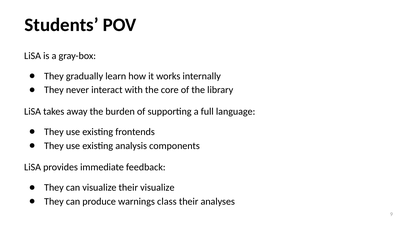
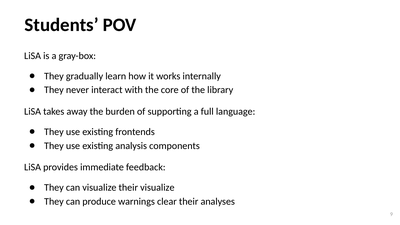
class: class -> clear (167, 201)
